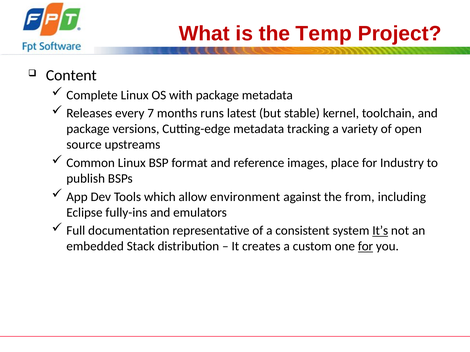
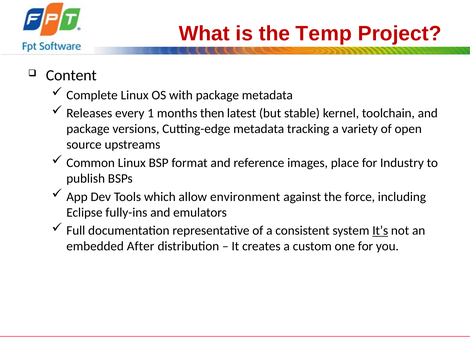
7: 7 -> 1 (151, 113)
runs: runs -> then (212, 113)
from: from -> force (360, 197)
Stack: Stack -> After (141, 247)
for underline: present -> none (366, 247)
